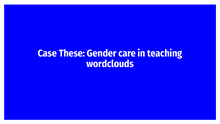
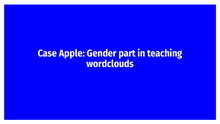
These: These -> Apple (72, 53)
care: care -> part (127, 53)
